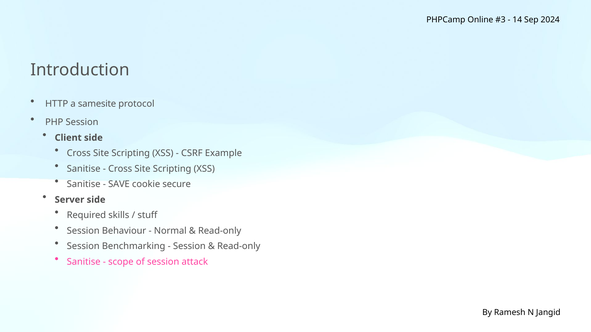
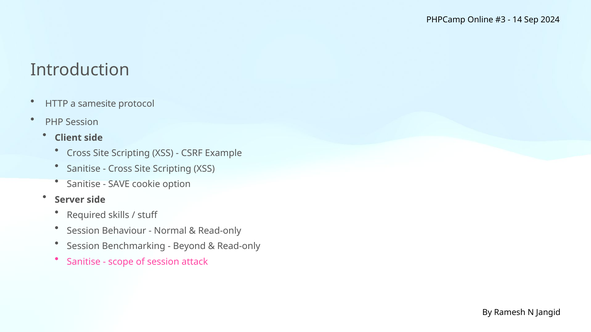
secure: secure -> option (177, 184)
Session: Session -> Beyond (189, 246)
